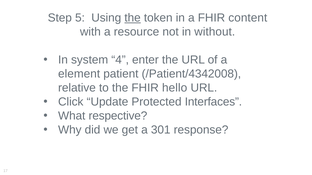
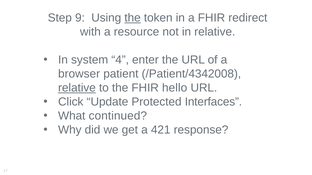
5: 5 -> 9 (80, 18)
content: content -> redirect (248, 18)
in without: without -> relative (215, 32)
element: element -> browser (79, 74)
relative underline: none -> present (77, 88)
respective: respective -> continued (118, 116)
301: 301 -> 421 (161, 130)
